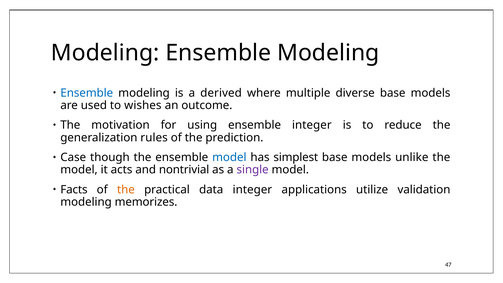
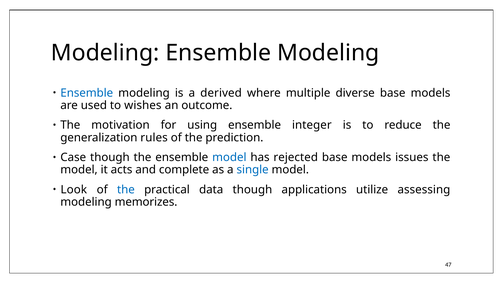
simplest: simplest -> rejected (296, 157)
unlike: unlike -> issues (412, 157)
nontrivial: nontrivial -> complete (184, 170)
single colour: purple -> blue (253, 170)
Facts: Facts -> Look (74, 190)
the colour: orange -> blue (126, 190)
data integer: integer -> though (252, 190)
validation: validation -> assessing (424, 190)
